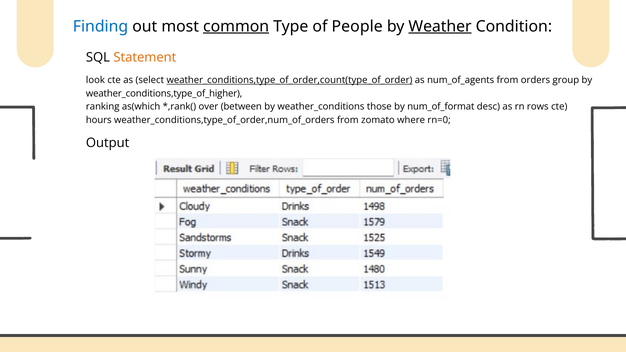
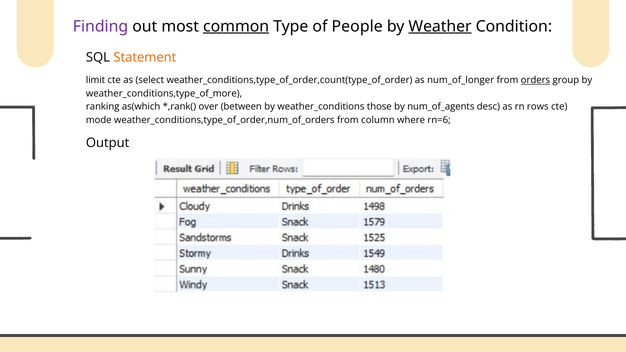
Finding colour: blue -> purple (101, 26)
look: look -> limit (96, 80)
weather_conditions,type_of_order,count(type_of_order underline: present -> none (289, 80)
num_of_agents: num_of_agents -> num_of_longer (461, 80)
orders underline: none -> present (536, 80)
weather_conditions,type_of_higher: weather_conditions,type_of_higher -> weather_conditions,type_of_more (164, 94)
num_of_format: num_of_format -> num_of_agents (441, 107)
hours: hours -> mode (99, 120)
zomato: zomato -> column (378, 120)
rn=0: rn=0 -> rn=6 (439, 120)
